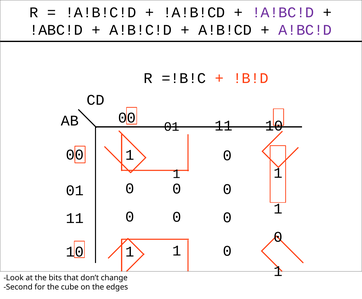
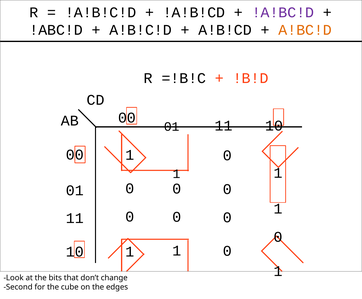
A!BC!D colour: purple -> orange (305, 30)
